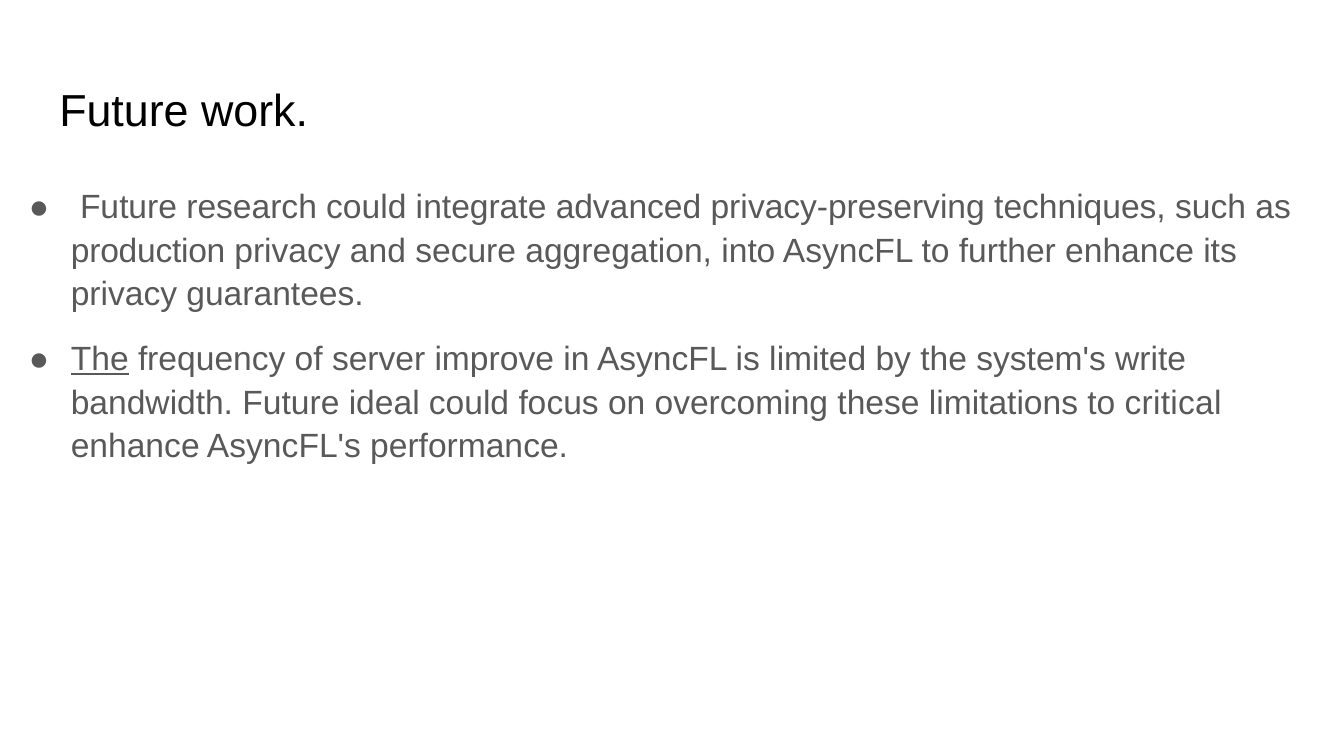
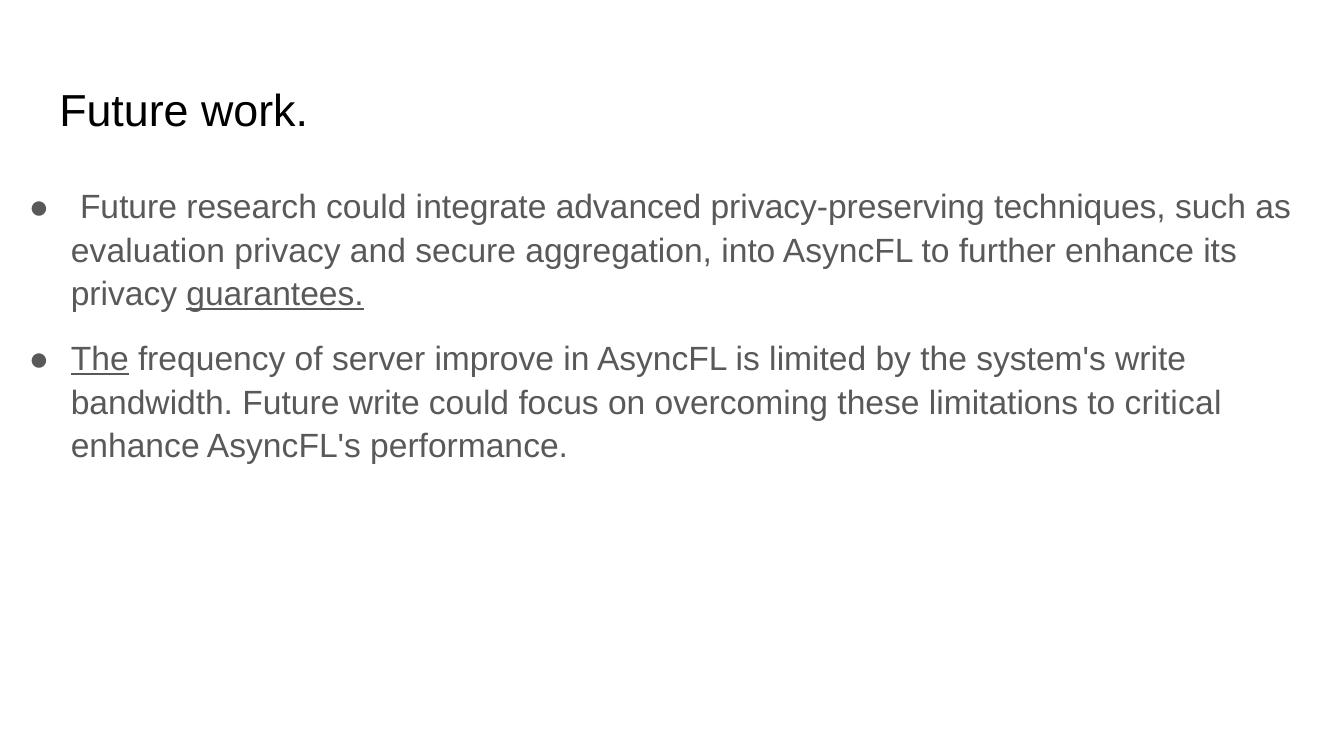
production: production -> evaluation (148, 251)
guarantees underline: none -> present (275, 294)
Future ideal: ideal -> write (384, 403)
